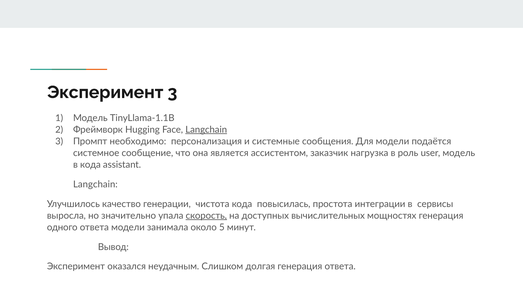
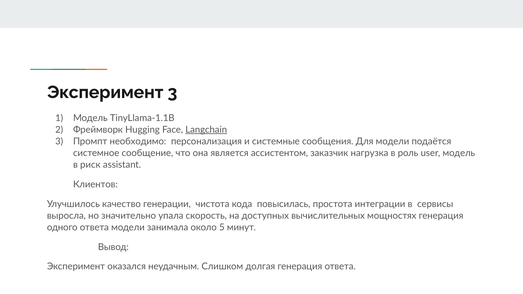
в кода: кода -> риск (90, 165)
Langchain: Langchain -> Клиентов (95, 185)
скорость underline: present -> none (206, 216)
